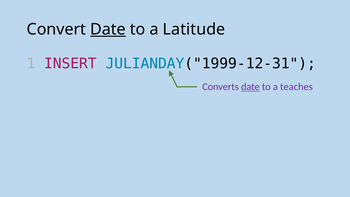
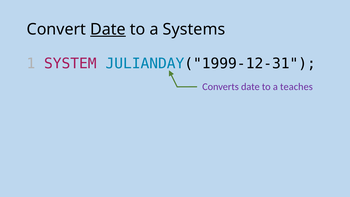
Latitude: Latitude -> Systems (194, 29)
INSERT: INSERT -> SYSTEM (70, 63)
date underline: present -> none (250, 87)
